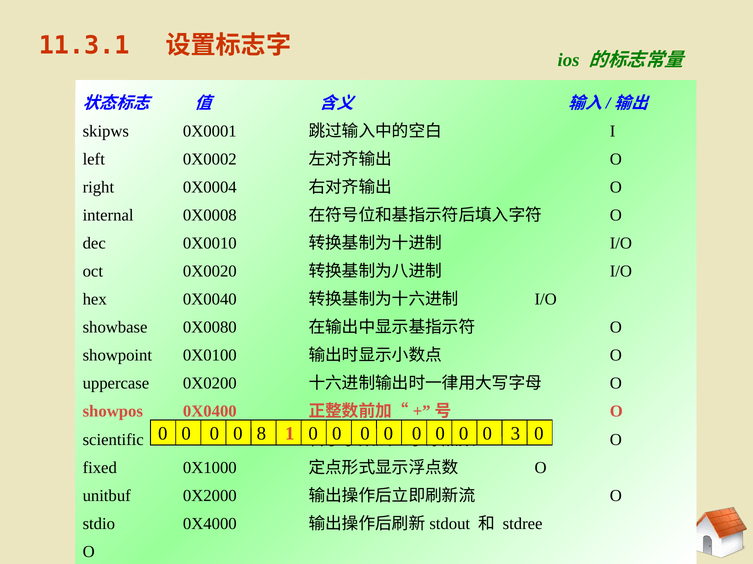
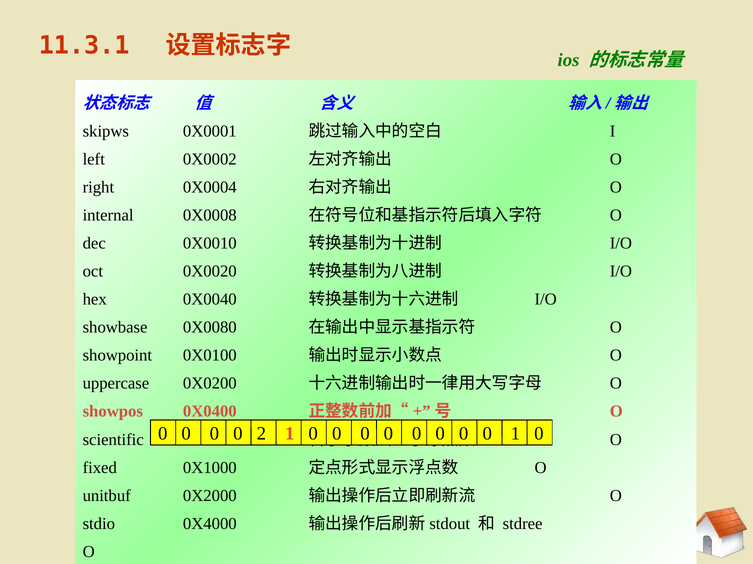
8: 8 -> 2 (261, 434)
0 3: 3 -> 1 (515, 434)
